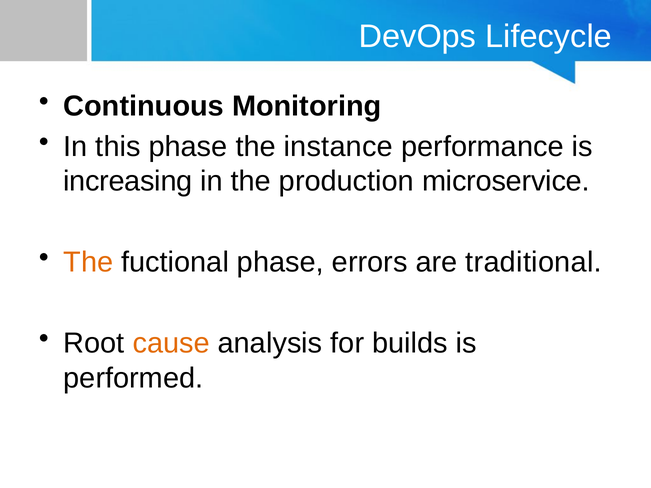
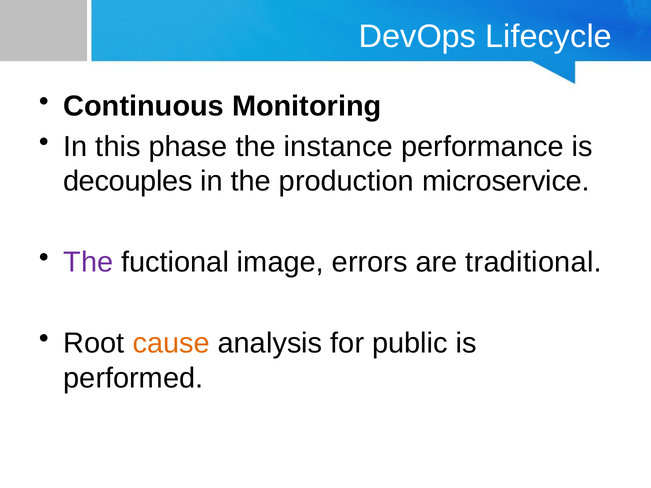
increasing: increasing -> decouples (128, 181)
The colour: orange -> purple (88, 263)
fuctional phase: phase -> image (280, 263)
builds: builds -> public (410, 344)
